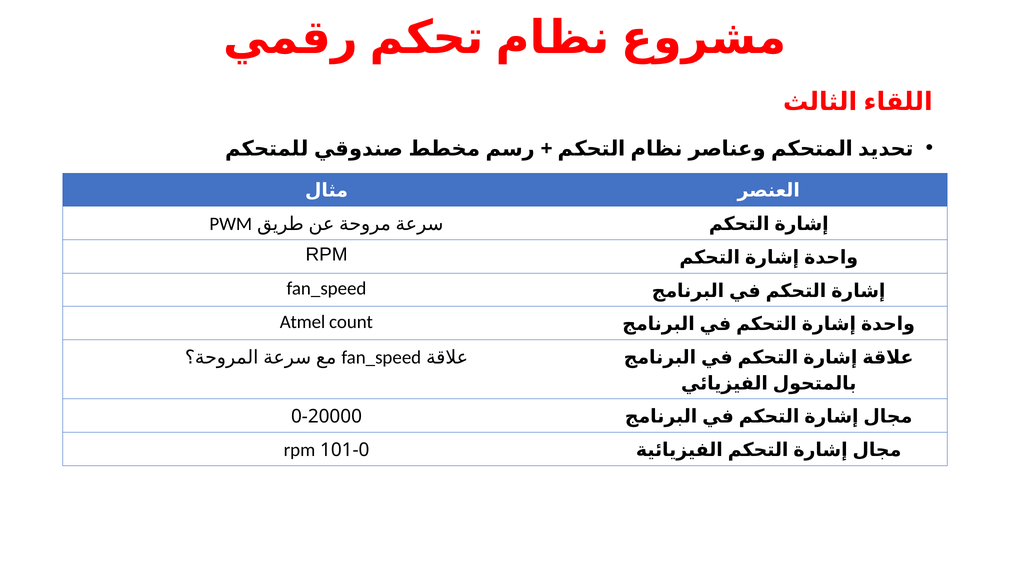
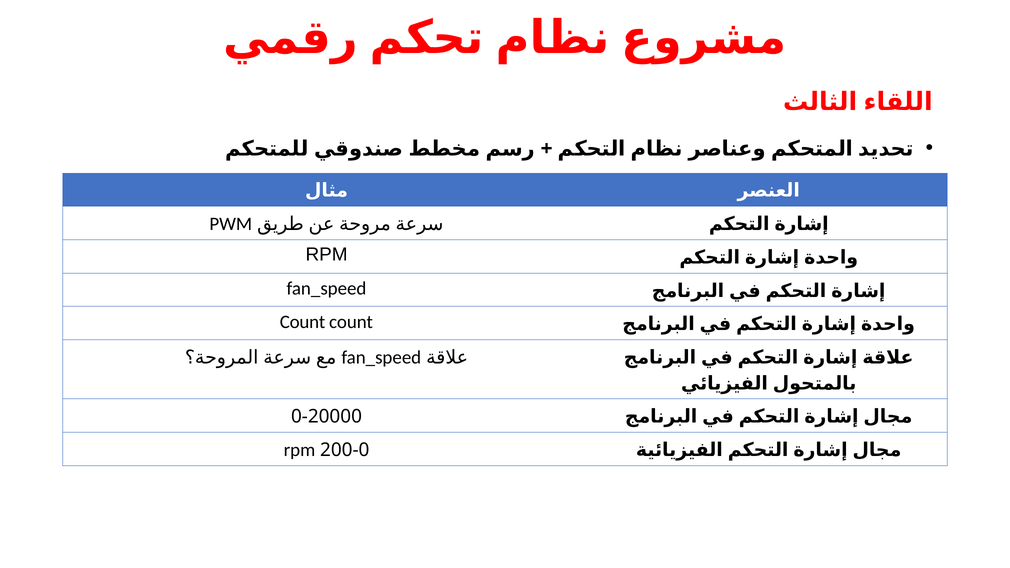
Atmel: Atmel -> Count (303, 322)
101-0: 101-0 -> 200-0 (345, 450)
